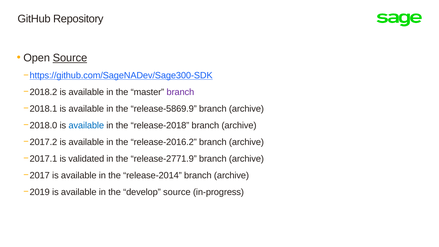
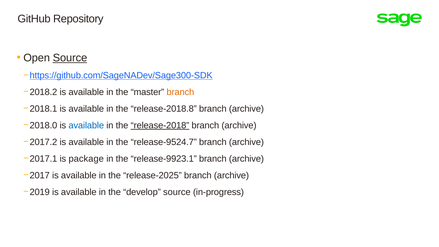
branch colour: purple -> orange (180, 92)
release-5869.9: release-5869.9 -> release-2018.8 (164, 109)
release-2018 underline: none -> present (160, 125)
release-2016.2: release-2016.2 -> release-9524.7 (164, 142)
validated: validated -> package (86, 159)
release-2771.9: release-2771.9 -> release-9923.1 (164, 159)
release-2014: release-2014 -> release-2025 (152, 175)
